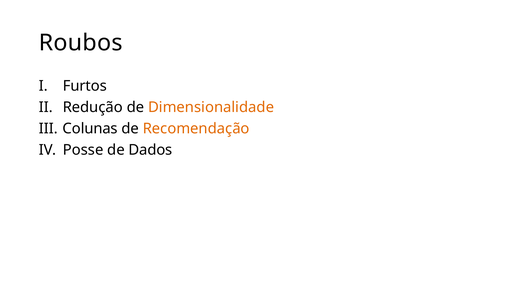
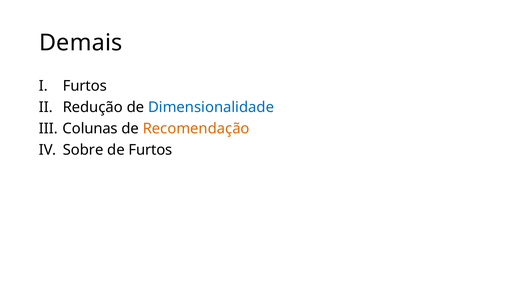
Roubos: Roubos -> Demais (81, 43)
Dimensionalidade colour: orange -> blue (211, 107)
Posse: Posse -> Sobre (83, 150)
de Dados: Dados -> Furtos (150, 150)
